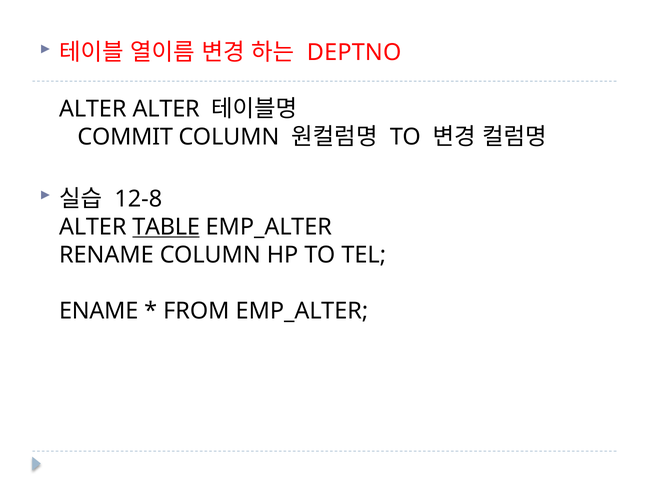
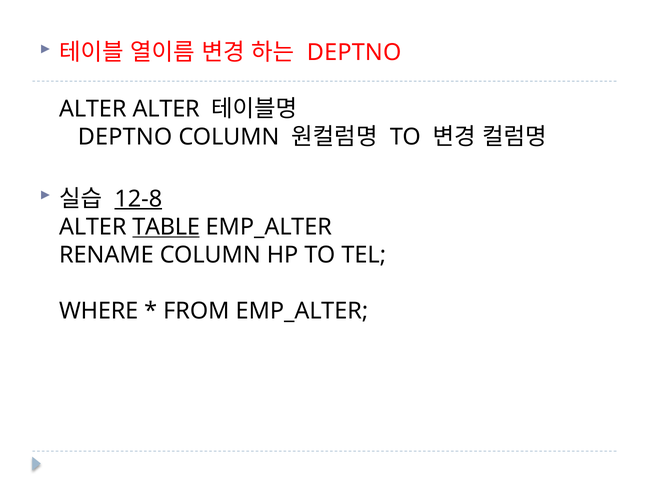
COMMIT: COMMIT -> DEPTNO (125, 137)
12-8 underline: none -> present (138, 199)
ENAME: ENAME -> WHERE (99, 311)
